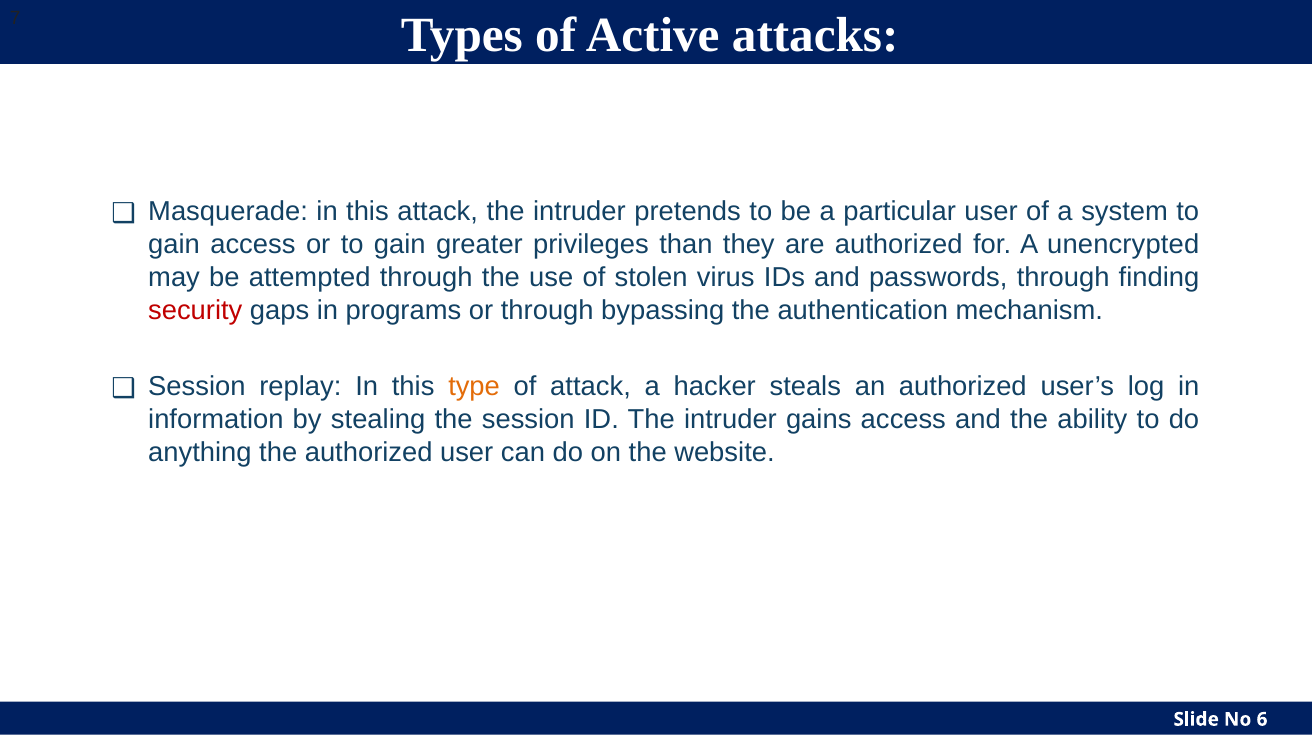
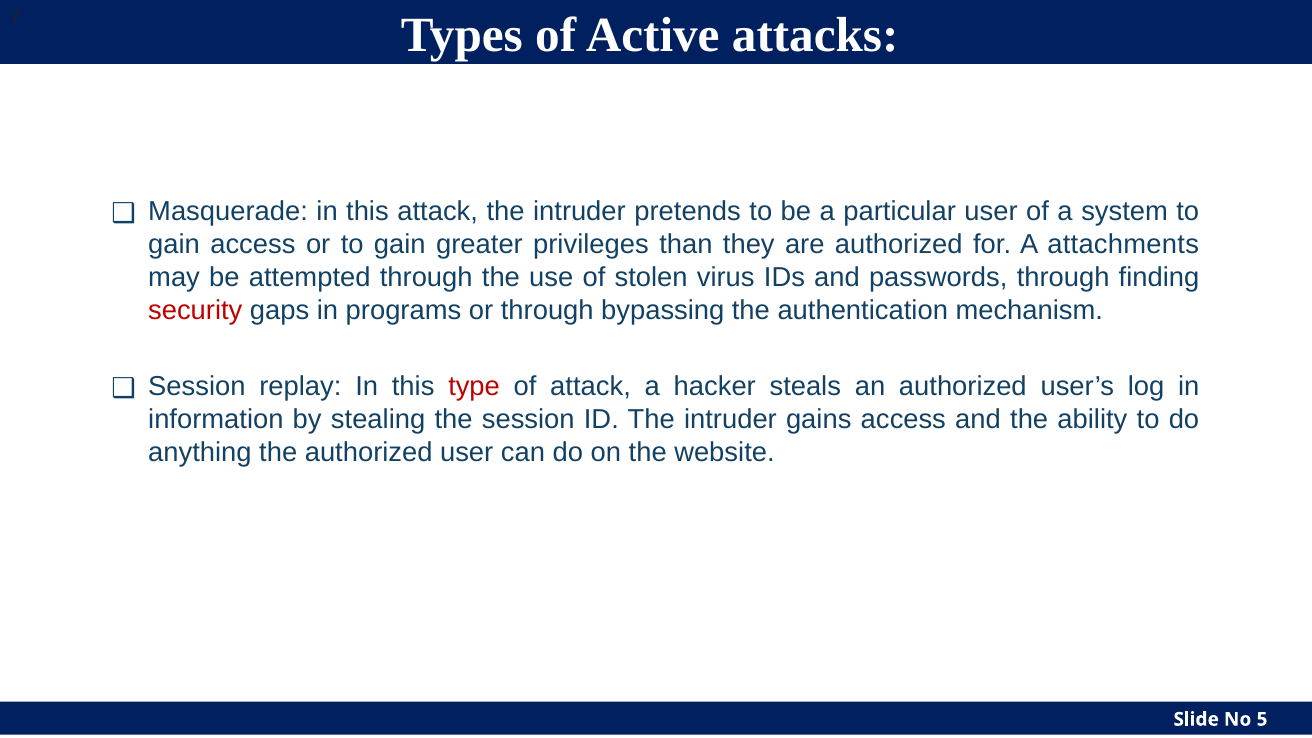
unencrypted: unencrypted -> attachments (1123, 245)
type colour: orange -> red (474, 387)
6: 6 -> 5 (1262, 719)
